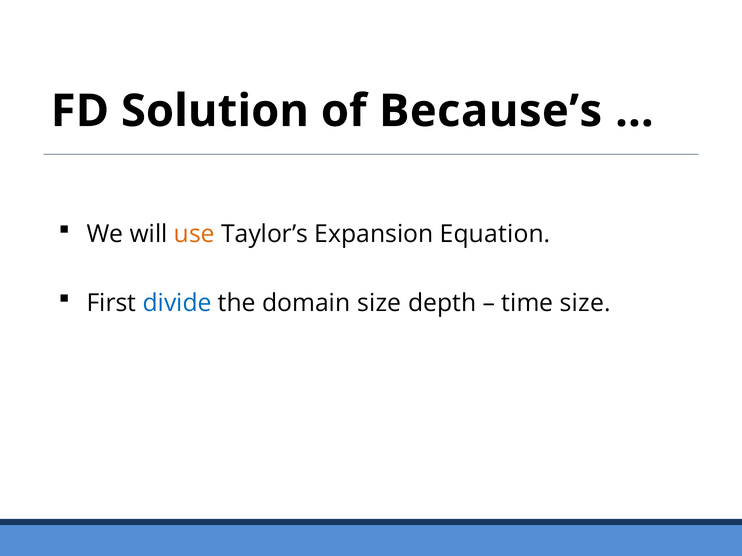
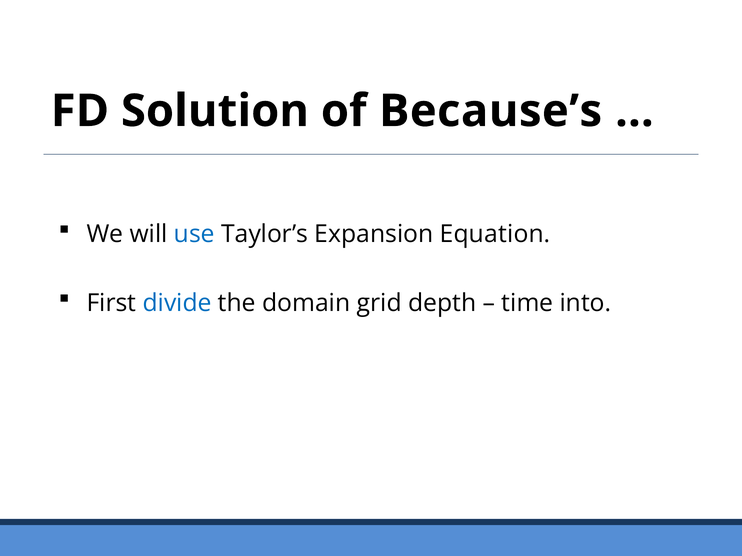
use colour: orange -> blue (194, 234)
domain size: size -> grid (379, 303)
time size: size -> into (585, 303)
